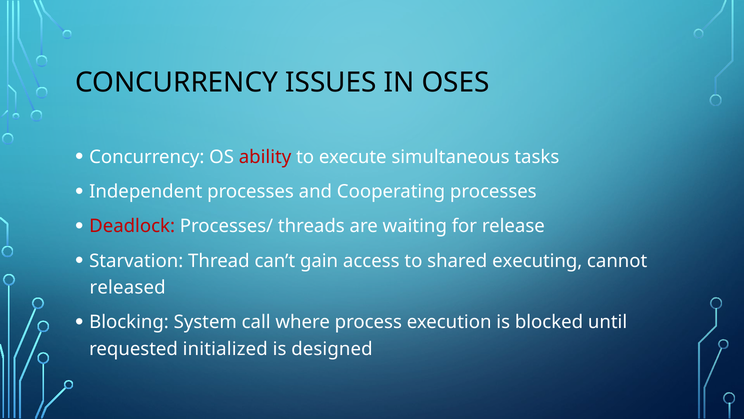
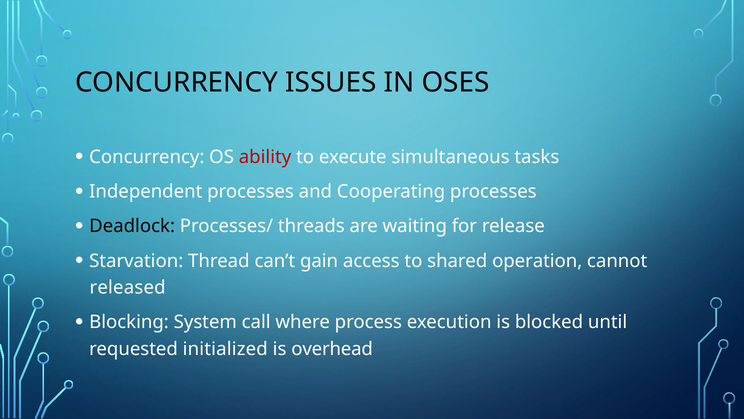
Deadlock colour: red -> black (132, 226)
executing: executing -> operation (537, 261)
designed: designed -> overhead (332, 349)
